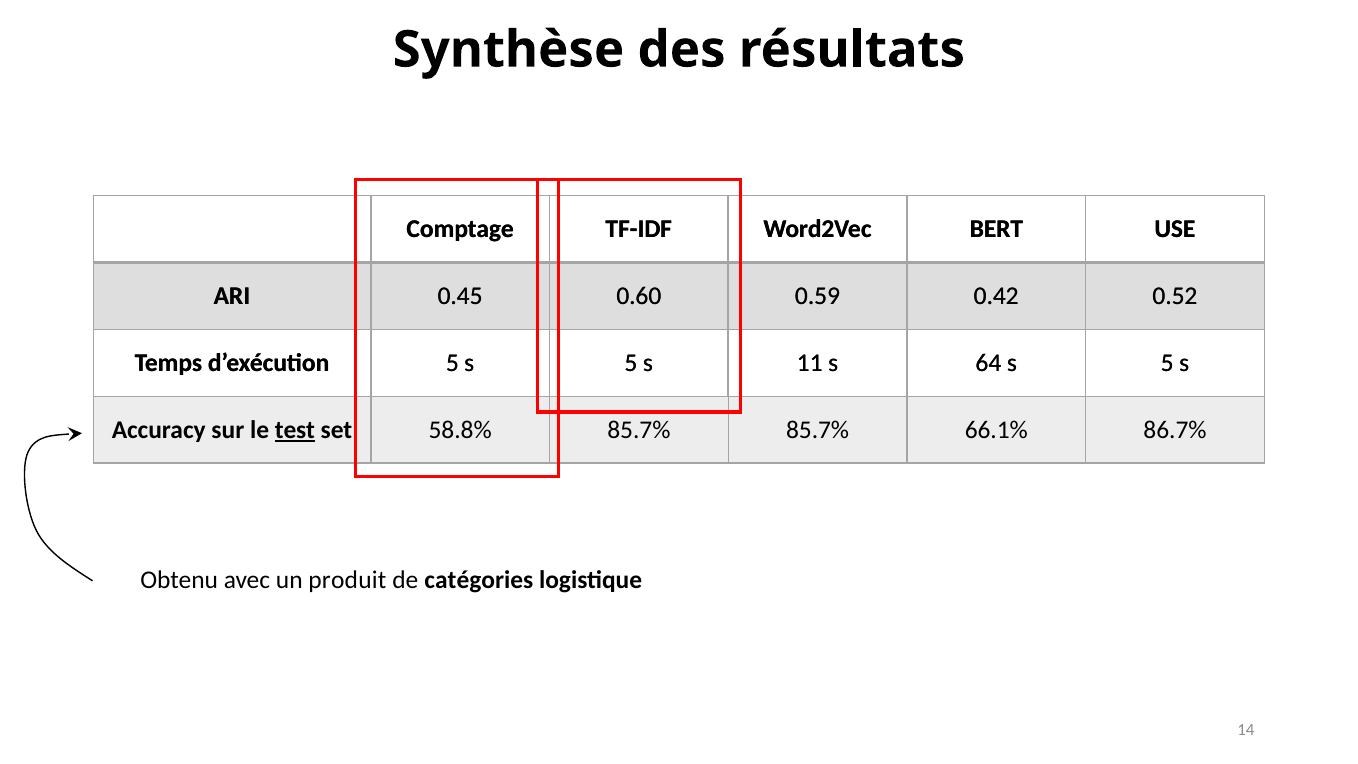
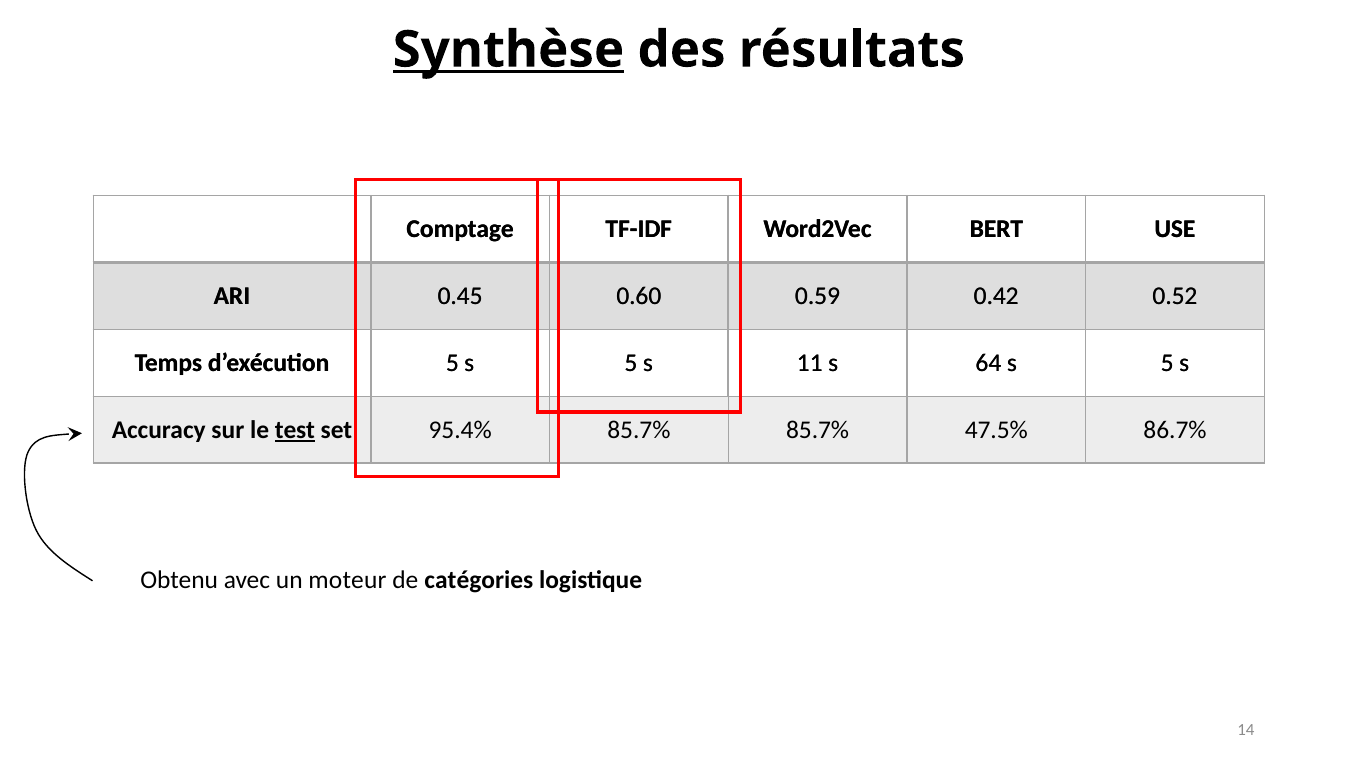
Synthèse underline: none -> present (508, 50)
58.8%: 58.8% -> 95.4% (460, 430)
66.1%: 66.1% -> 47.5% (996, 430)
produit: produit -> moteur (347, 580)
